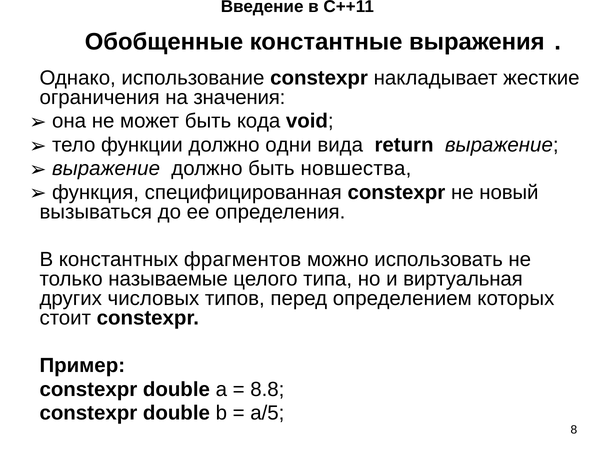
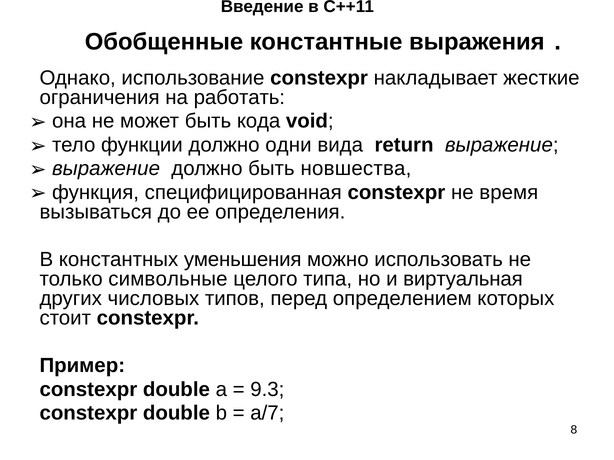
значения: значения -> работать (239, 98)
новый: новый -> время (509, 193)
фрагментов: фрагментов -> уменьшения (243, 260)
называемые: называемые -> символьные (168, 279)
8.8: 8.8 -> 9.3 (267, 390)
a/5: a/5 -> a/7 (267, 413)
